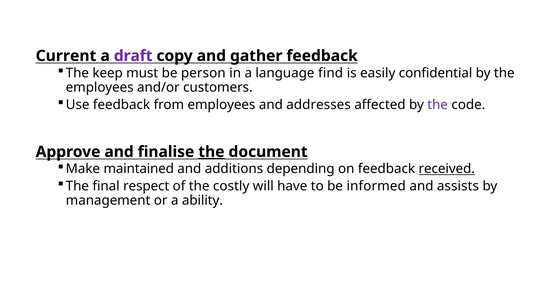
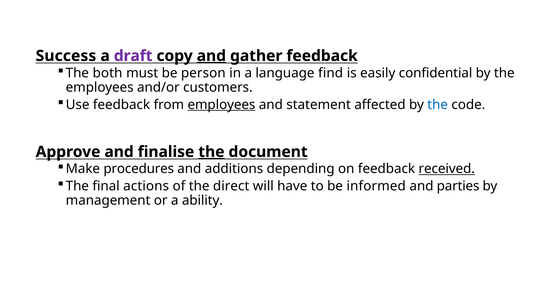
Current: Current -> Success (66, 56)
and underline: none -> present (211, 56)
keep: keep -> both (107, 73)
employees underline: none -> present (221, 105)
addresses: addresses -> statement (319, 105)
the colour: purple -> blue (438, 105)
maintained: maintained -> procedures (139, 169)
respect: respect -> actions (146, 186)
costly: costly -> direct (231, 186)
assists: assists -> parties (458, 186)
